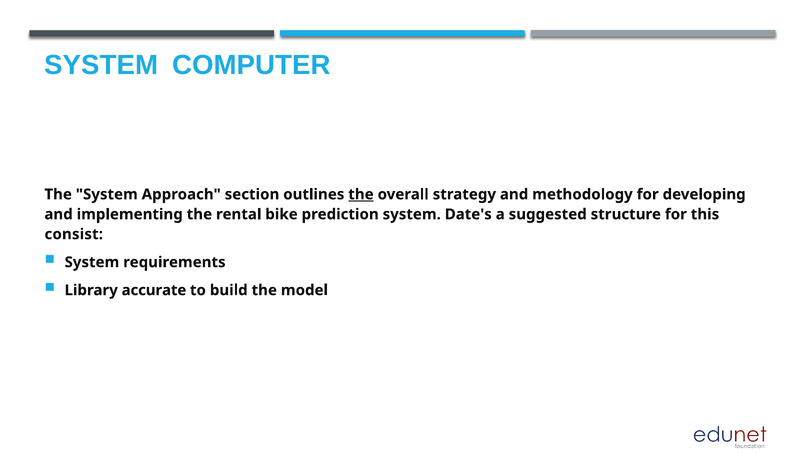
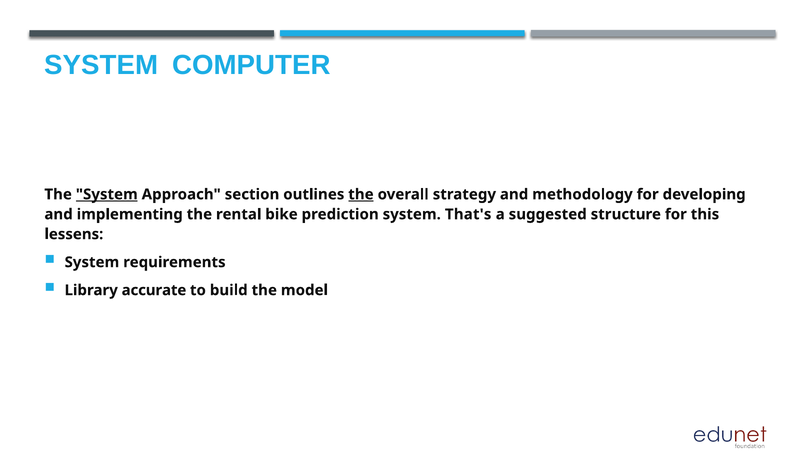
System underline: none -> present (107, 194)
Date's: Date's -> That's (468, 214)
consist: consist -> lessens (74, 234)
